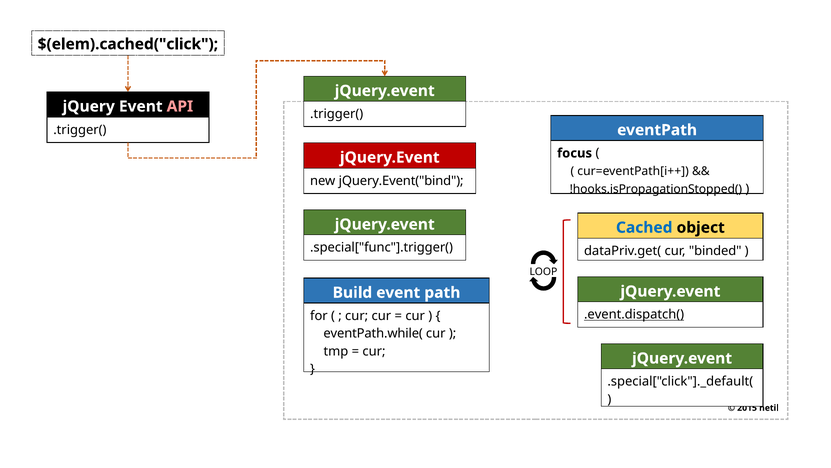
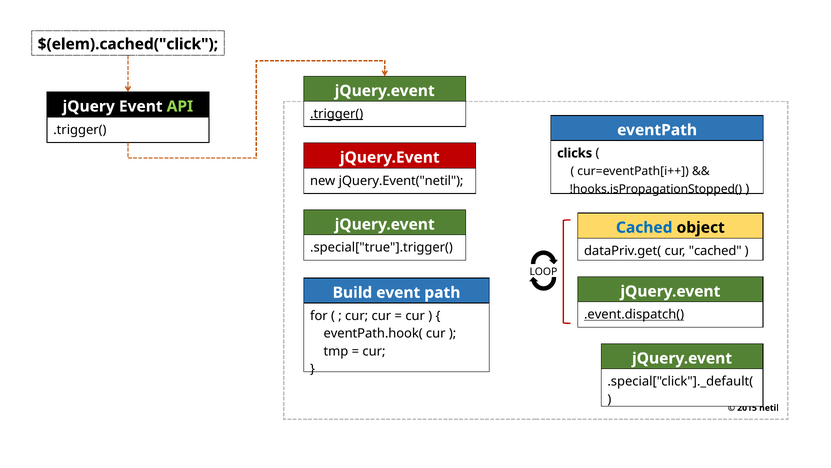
API colour: pink -> light green (180, 106)
.trigger( underline: none -> present (337, 114)
focus: focus -> clicks (575, 153)
jQuery.Event("bind: jQuery.Event("bind -> jQuery.Event("netil (401, 181)
.special["func"].trigger(: .special["func"].trigger( -> .special["true"].trigger( (381, 247)
cur binded: binded -> cached (715, 251)
eventPath.while(: eventPath.while( -> eventPath.hook( (373, 333)
